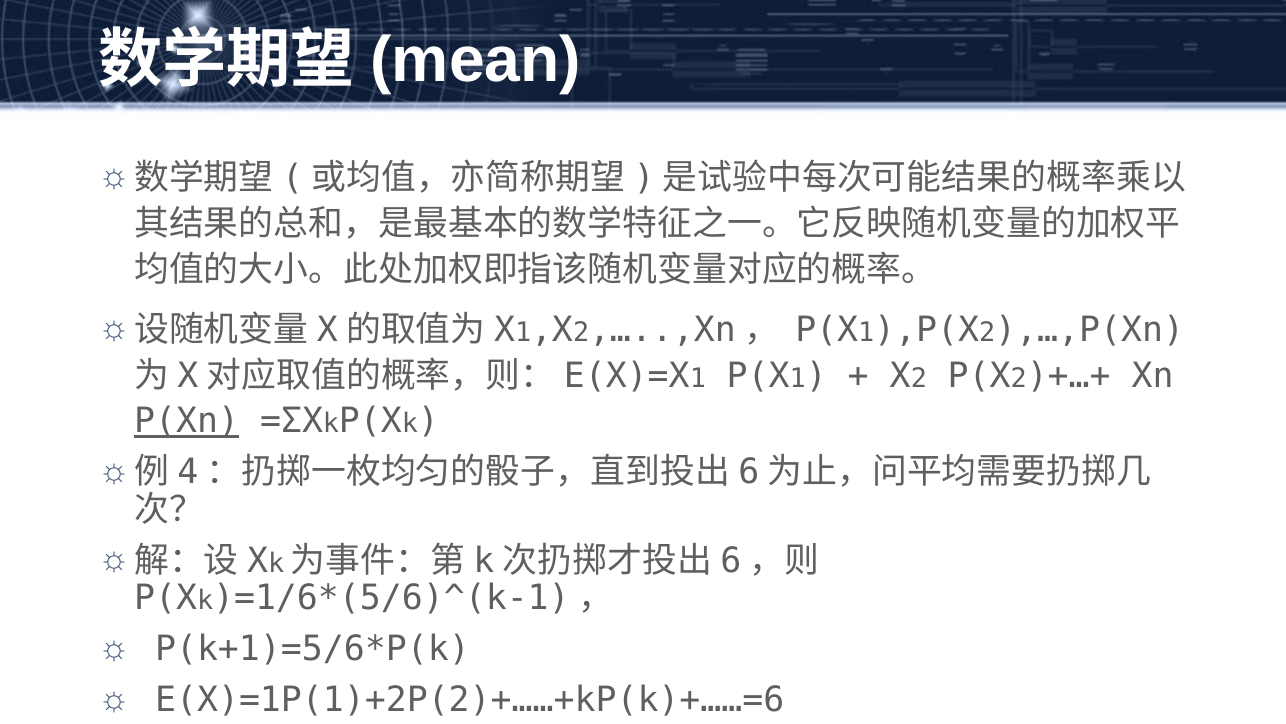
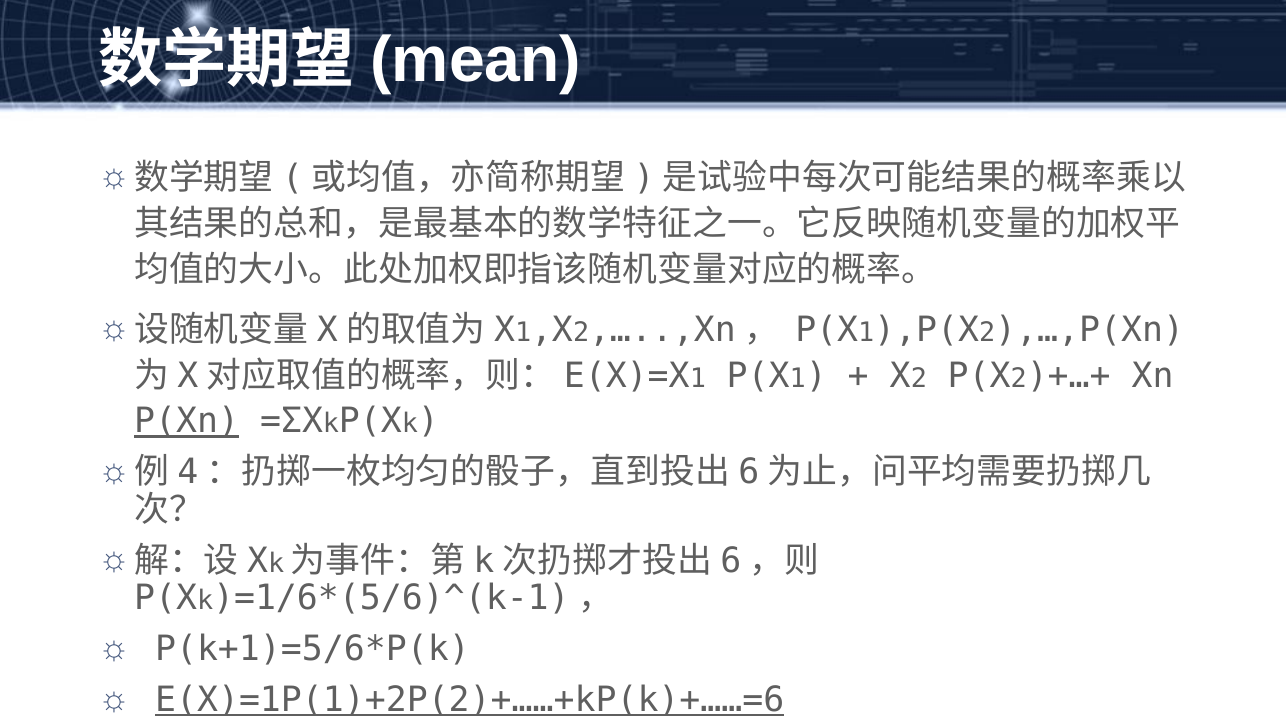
E(X)=1P(1)+2P(2)+……+kP(k)+……=6 underline: none -> present (470, 700)
